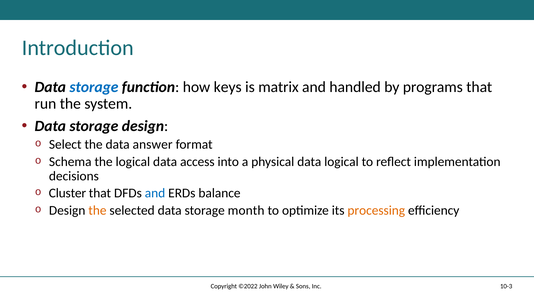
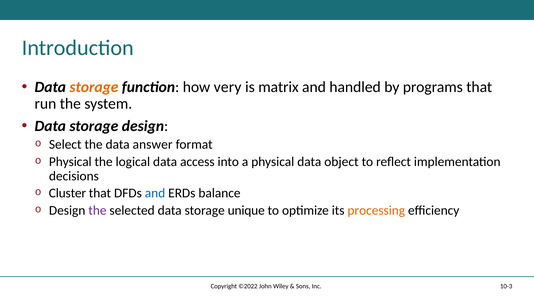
storage colour: blue -> orange (94, 87)
keys: keys -> very (228, 87)
Schema: Schema -> Physical (70, 162)
data logical: logical -> object (341, 162)
the colour: orange -> purple (97, 211)
month: month -> unique (246, 211)
